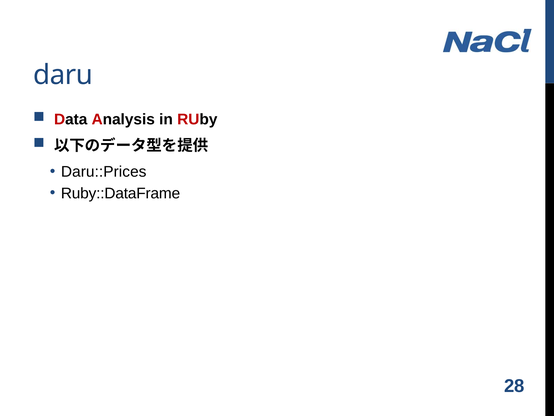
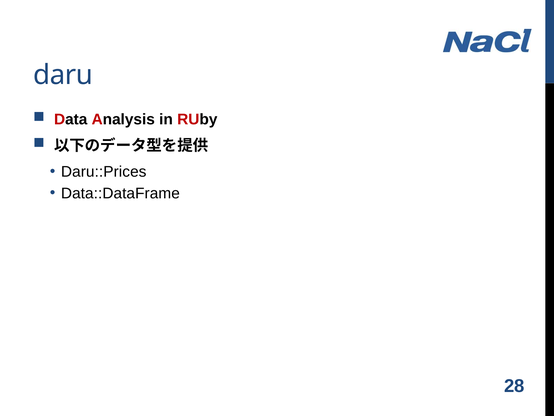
Ruby::DataFrame: Ruby::DataFrame -> Data::DataFrame (120, 193)
